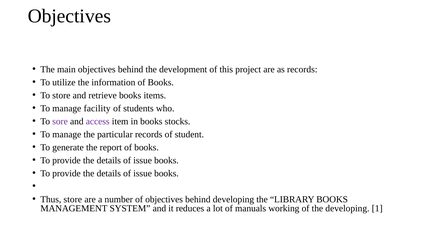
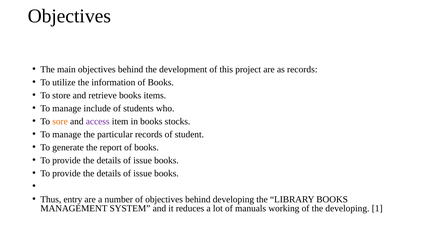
facility: facility -> include (97, 108)
sore colour: purple -> orange (60, 121)
Thus store: store -> entry (73, 200)
